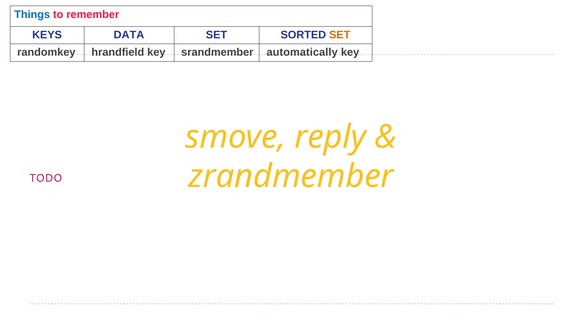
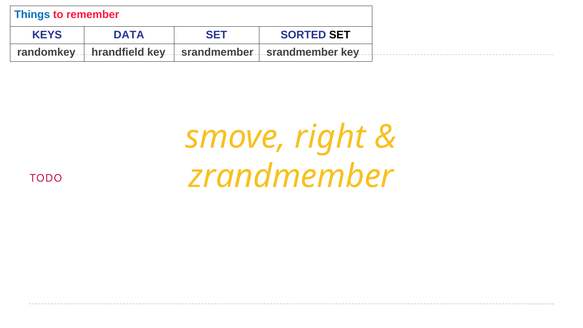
SET colour: orange -> black (340, 35)
srandmember automatically: automatically -> srandmember (302, 52)
reply: reply -> right (330, 137)
